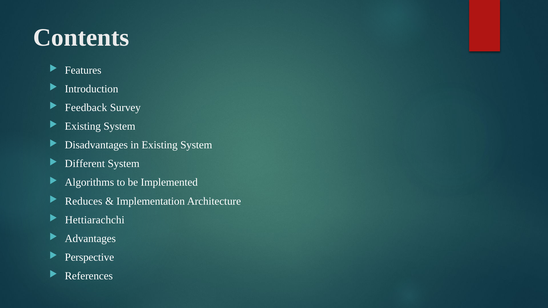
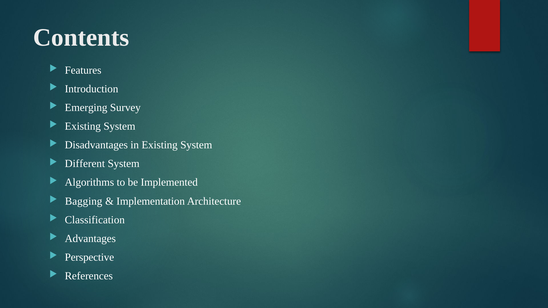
Feedback: Feedback -> Emerging (86, 108)
Reduces: Reduces -> Bagging (84, 201)
Hettiarachchi: Hettiarachchi -> Classification (95, 220)
